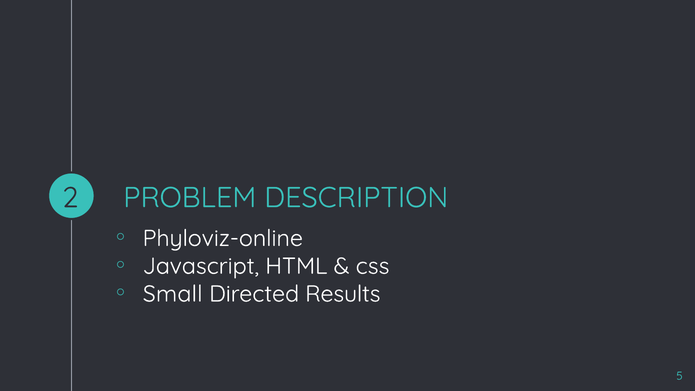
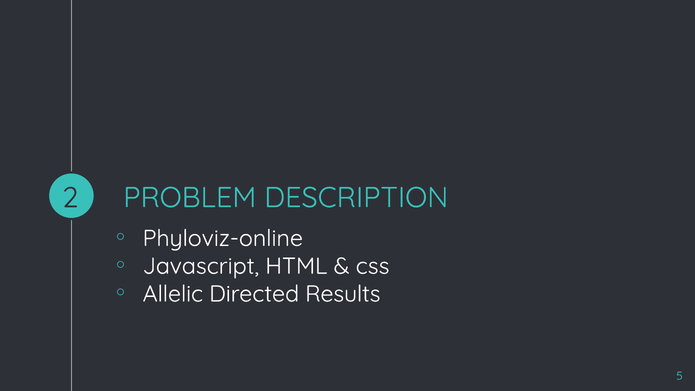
Small: Small -> Allelic (173, 294)
